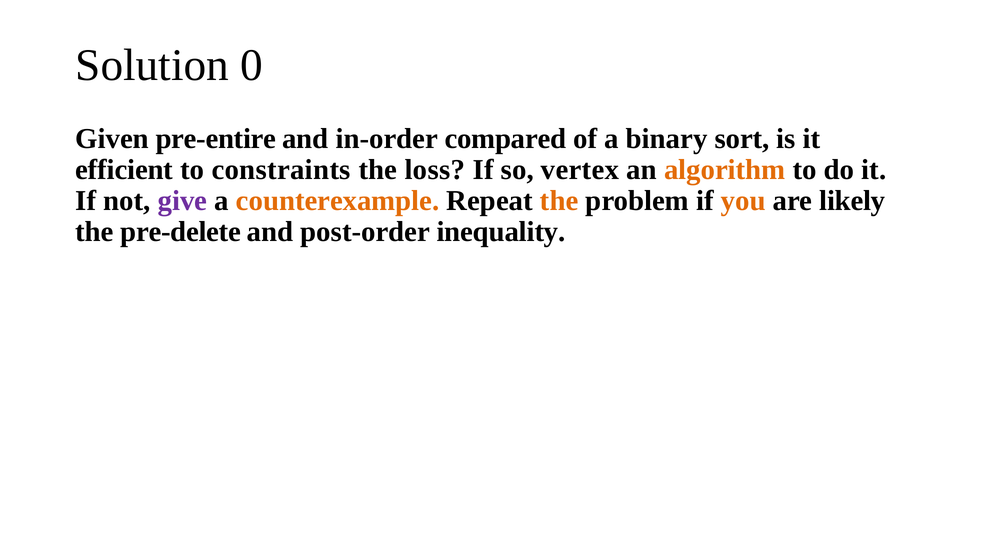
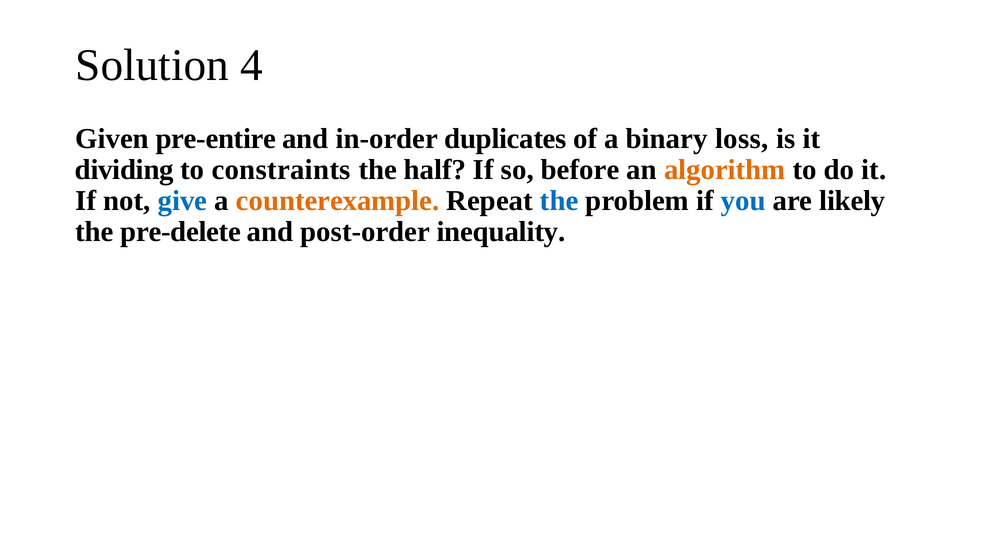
0: 0 -> 4 (252, 65)
compared: compared -> duplicates (505, 139)
sort: sort -> loss (742, 139)
efficient: efficient -> dividing (124, 170)
loss: loss -> half (435, 170)
vertex: vertex -> before (580, 170)
give colour: purple -> blue (182, 201)
the colour: orange -> blue (559, 201)
you colour: orange -> blue (743, 201)
